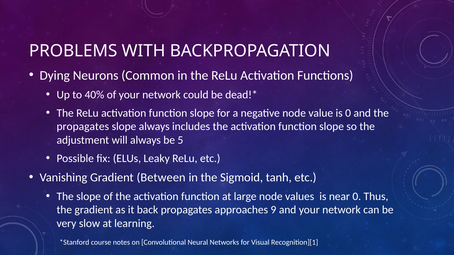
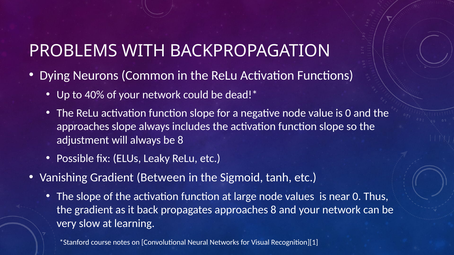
propagates: propagates -> approaches (83, 127)
be 5: 5 -> 8 (180, 140)
approaches 9: 9 -> 8 (273, 210)
